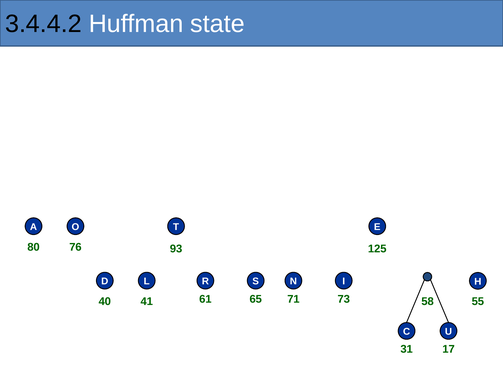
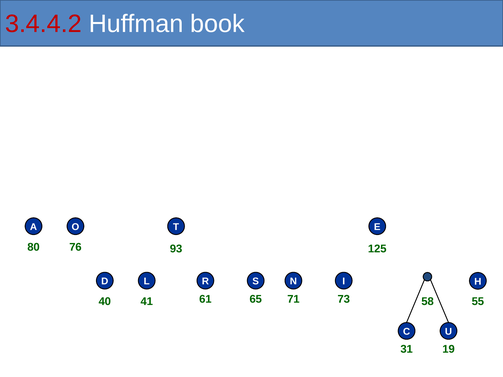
3.4.4.2 colour: black -> red (43, 24)
state: state -> book (218, 24)
17: 17 -> 19 (449, 350)
